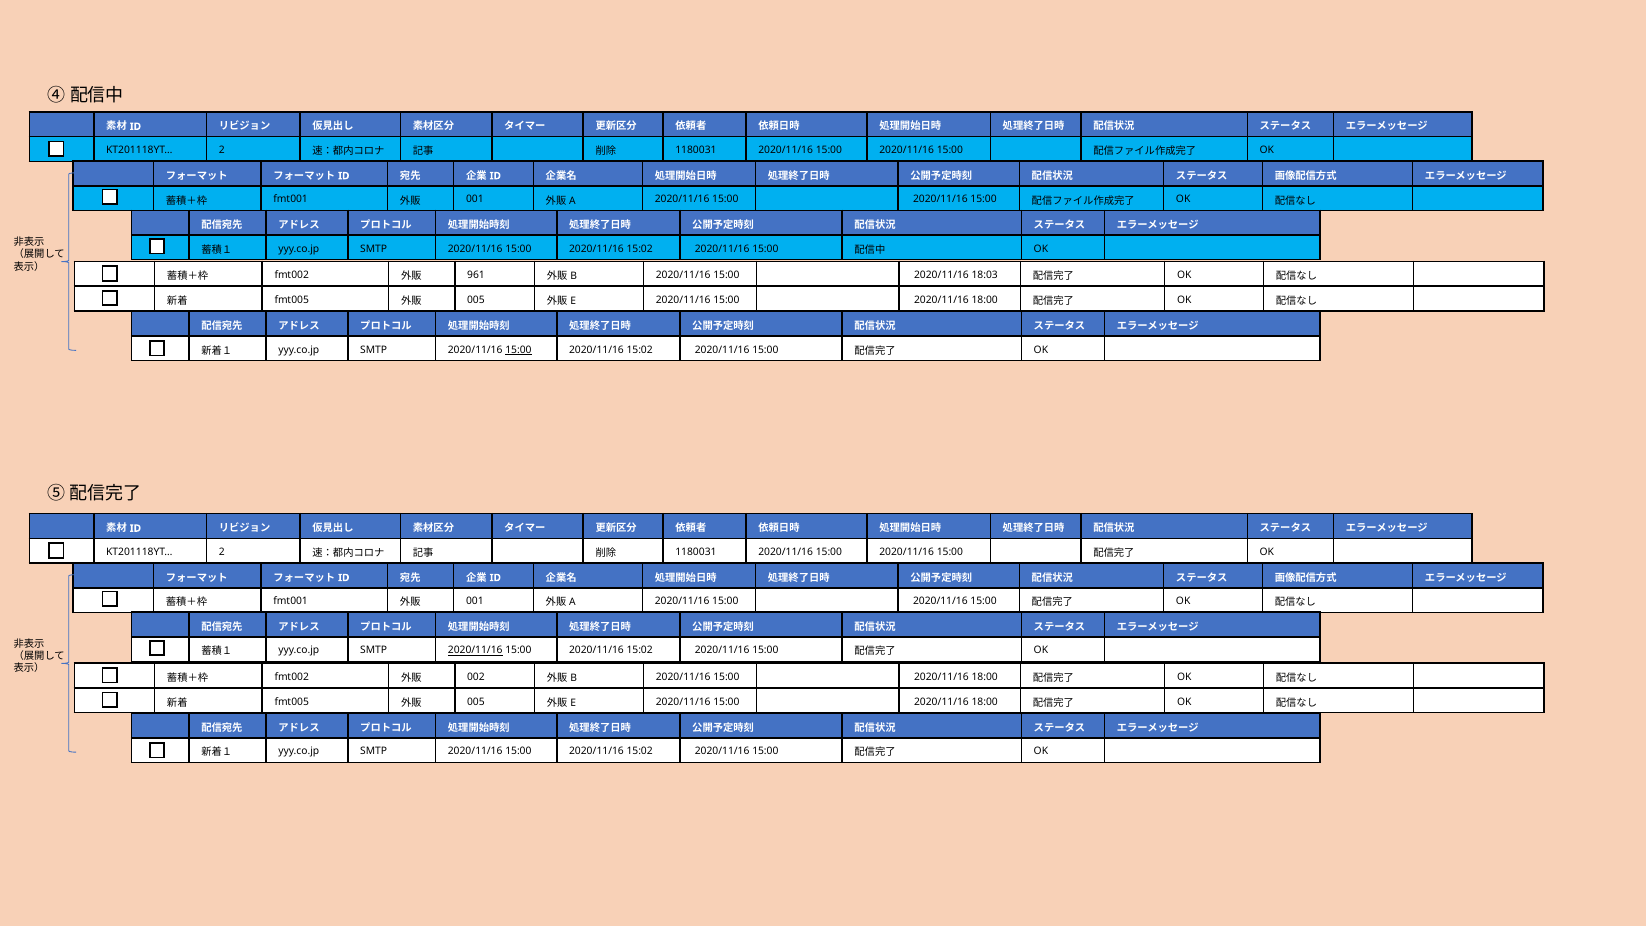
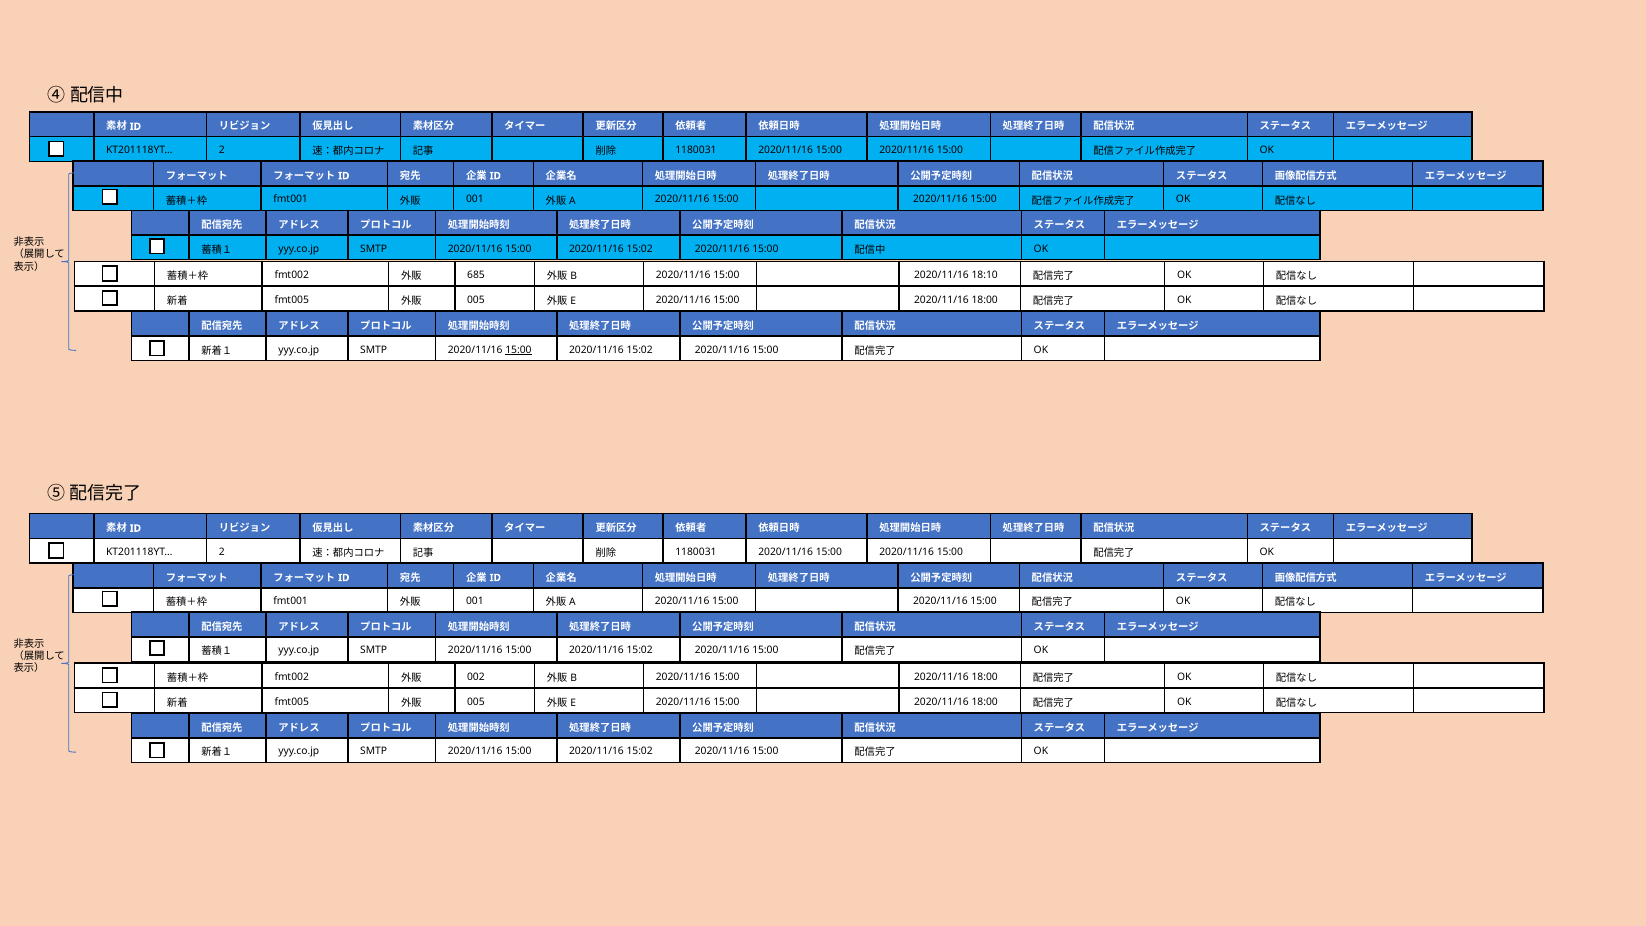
961: 961 -> 685 (476, 275)
18:03: 18:03 -> 18:10 (985, 275)
2020/11/16 underline: present -> none (475, 650)
